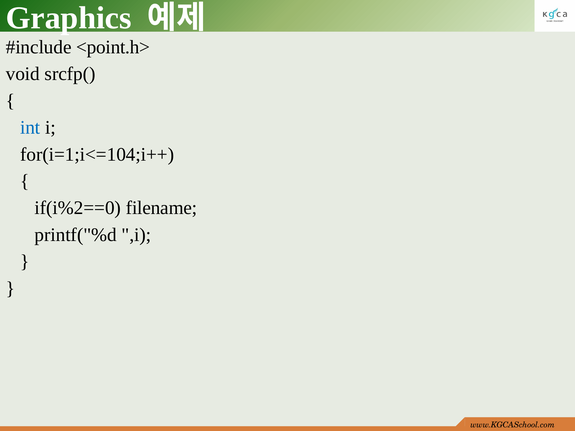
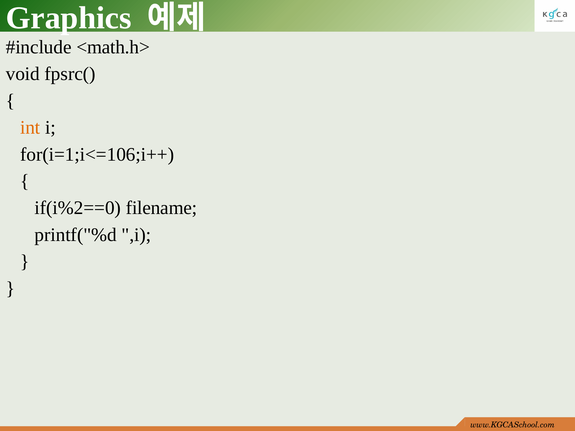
<point.h>: <point.h> -> <math.h> (113, 47)
srcfp(: srcfp( -> fpsrc( (70, 74)
int colour: blue -> orange (30, 128)
for(i=1;i<=104;i++: for(i=1;i<=104;i++ -> for(i=1;i<=106;i++ (97, 154)
